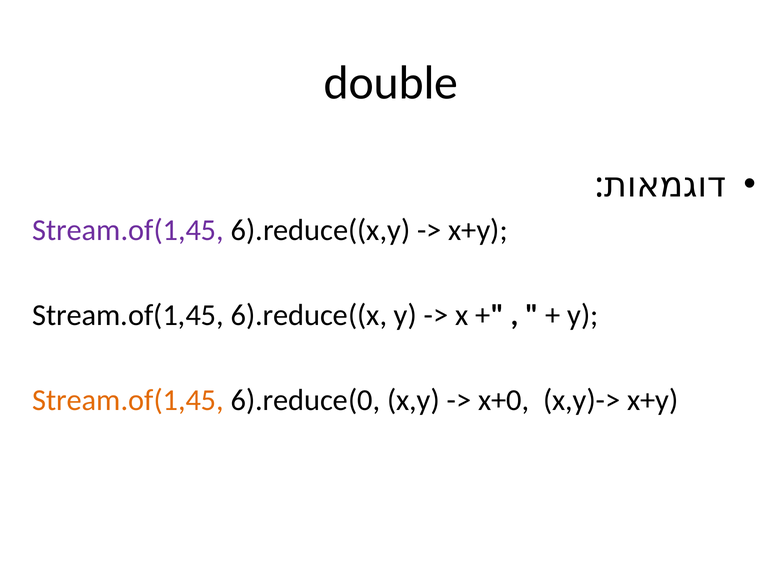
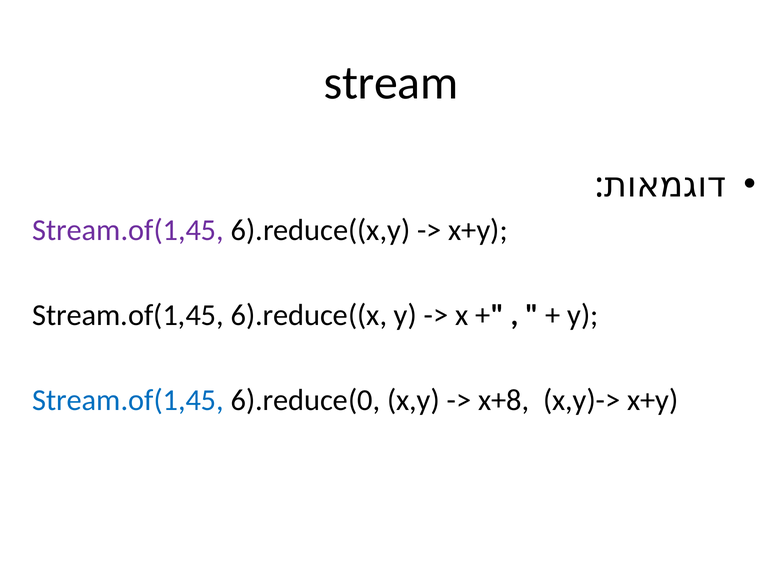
double: double -> stream (391, 83)
Stream.of(1,45 colour: orange -> blue (128, 400)
x+0: x+0 -> x+8 (504, 400)
